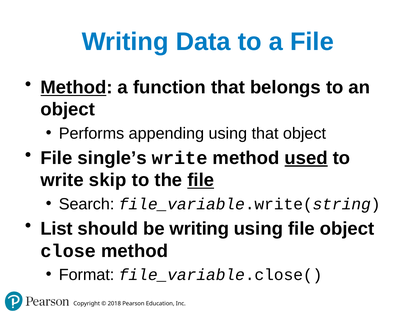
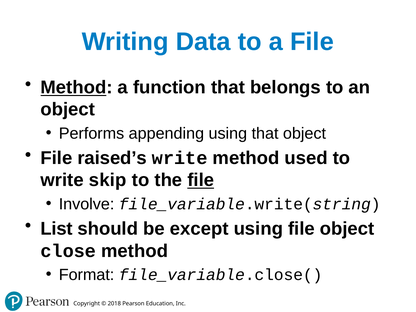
single’s: single’s -> raised’s (112, 158)
used underline: present -> none (306, 158)
Search: Search -> Involve (87, 204)
be writing: writing -> except (199, 229)
